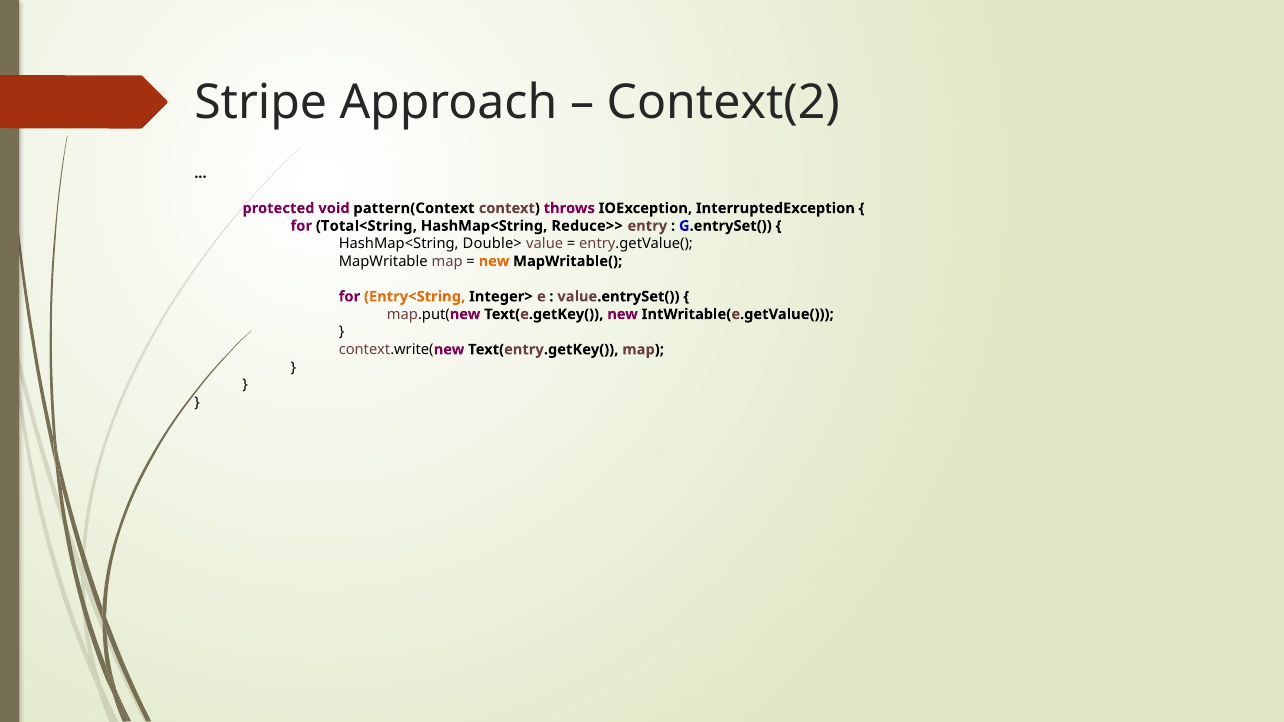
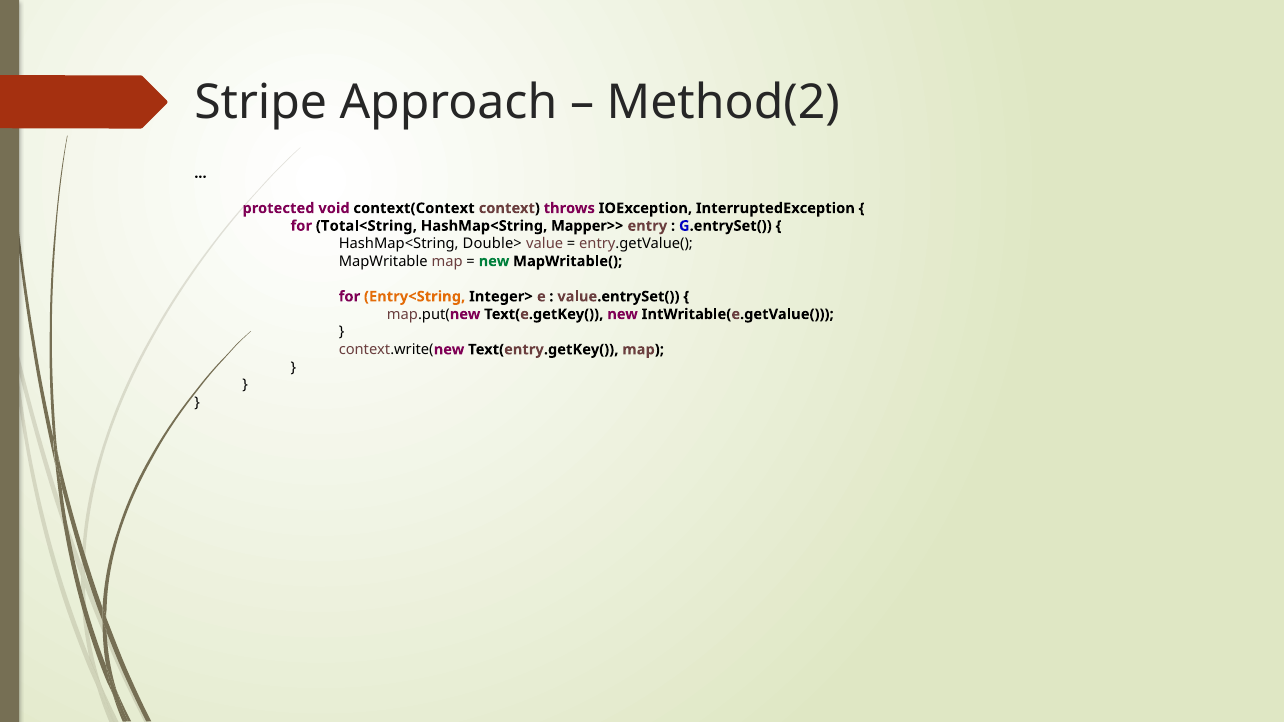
Context(2: Context(2 -> Method(2 (723, 103)
pattern(Context: pattern(Context -> context(Context (414, 208)
Reduce>>: Reduce>> -> Mapper>> (587, 226)
new colour: orange -> green (494, 261)
